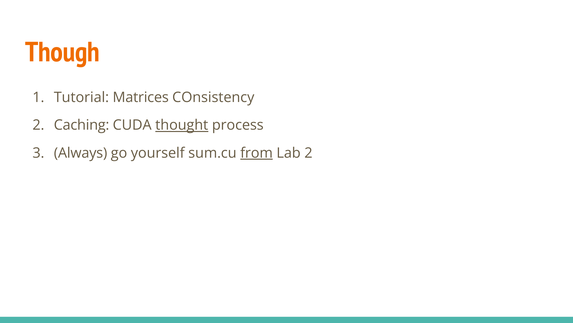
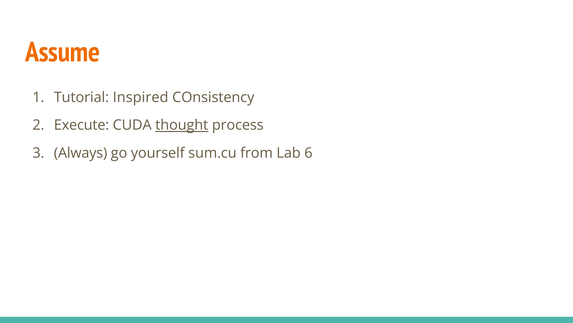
Though: Though -> Assume (63, 52)
Matrices: Matrices -> Inspired (141, 97)
Caching: Caching -> Execute (82, 125)
from underline: present -> none (257, 153)
Lab 2: 2 -> 6 (308, 153)
